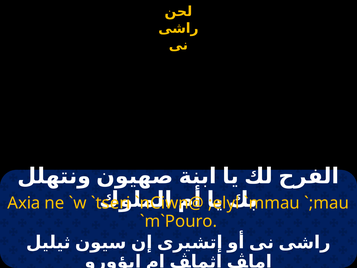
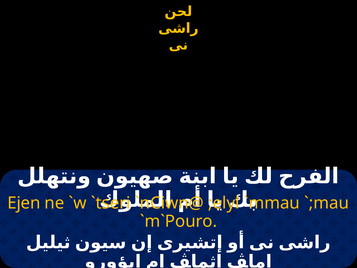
Axia: Axia -> Ejen (24, 203)
